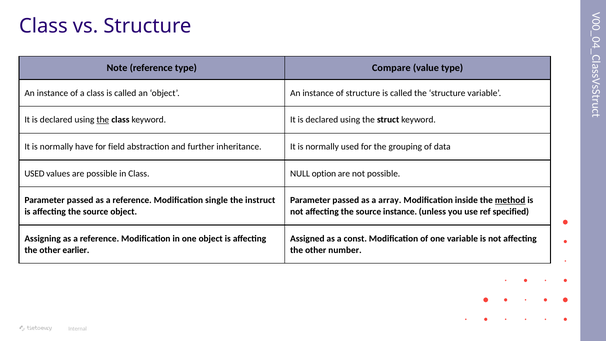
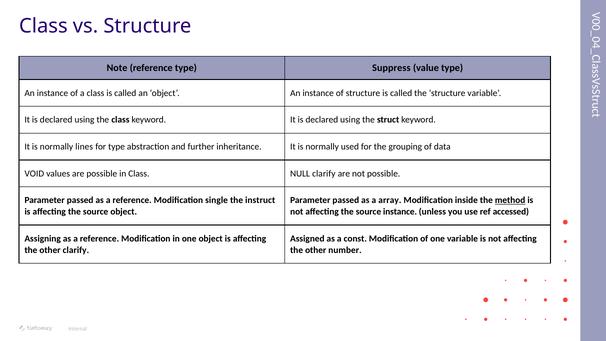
Compare: Compare -> Suppress (391, 68)
the underline: present -> none (103, 120)
have: have -> lines (84, 147)
for field: field -> type (117, 147)
USED: USED -> VOID (34, 173)
NULL option: option -> clarify (324, 173)
specified: specified -> accessed (511, 212)
other earlier: earlier -> clarify (76, 250)
